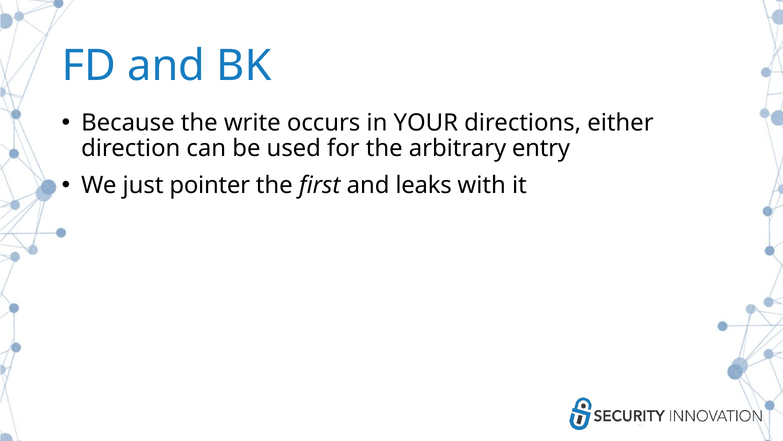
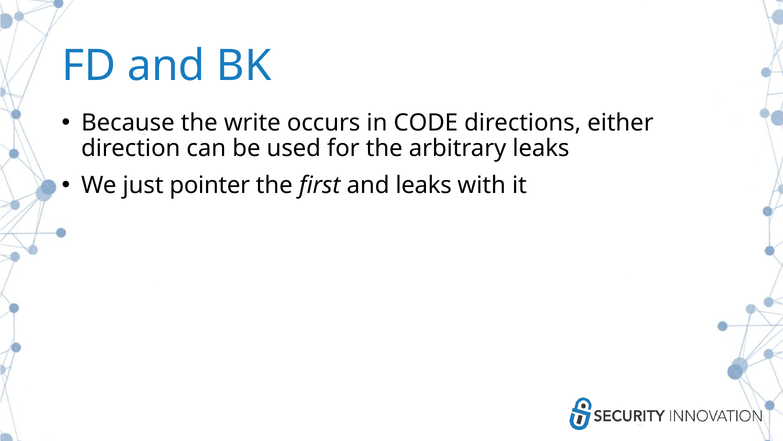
YOUR: YOUR -> CODE (426, 123)
arbitrary entry: entry -> leaks (541, 148)
